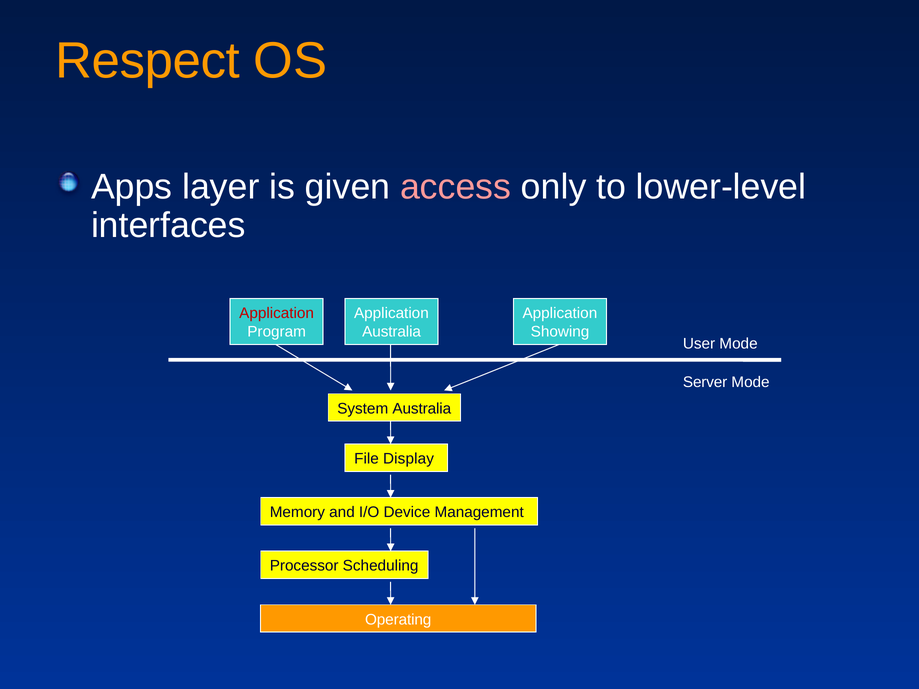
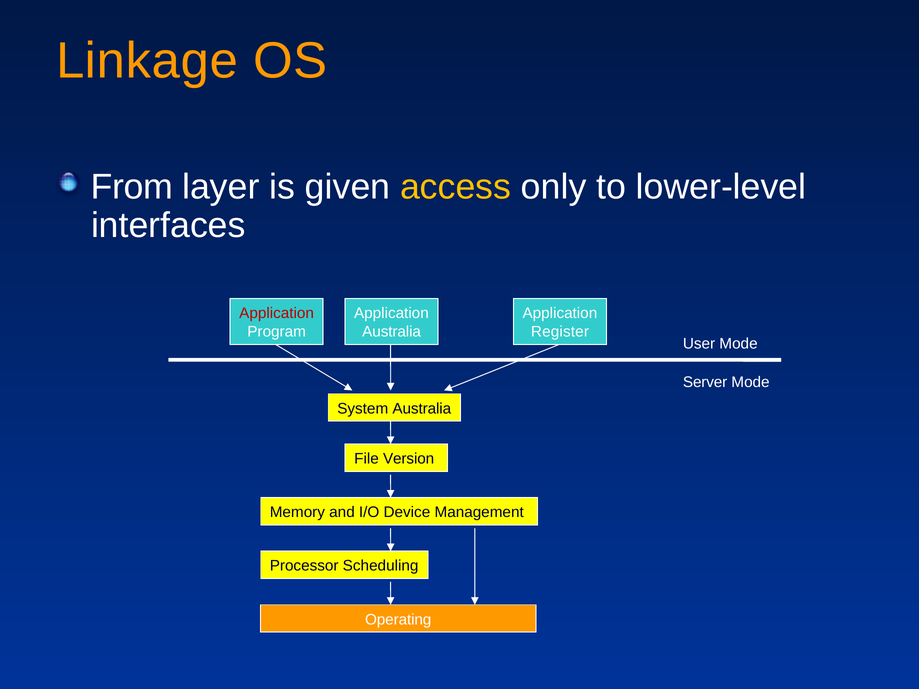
Respect: Respect -> Linkage (147, 61)
Apps: Apps -> From (132, 187)
access colour: pink -> yellow (456, 187)
Showing: Showing -> Register (560, 332)
Display: Display -> Version (409, 459)
